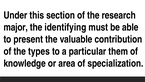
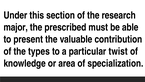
identifying: identifying -> prescribed (65, 27)
them: them -> twist (118, 51)
